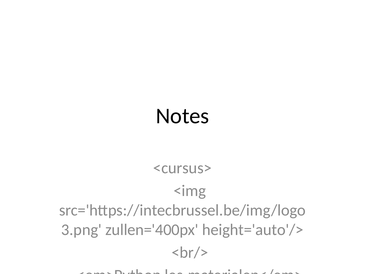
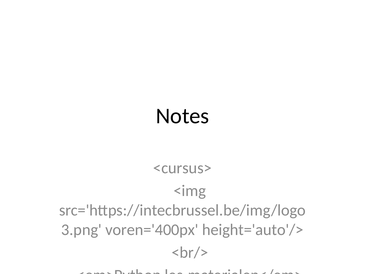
zullen='400px: zullen='400px -> voren='400px (152, 229)
